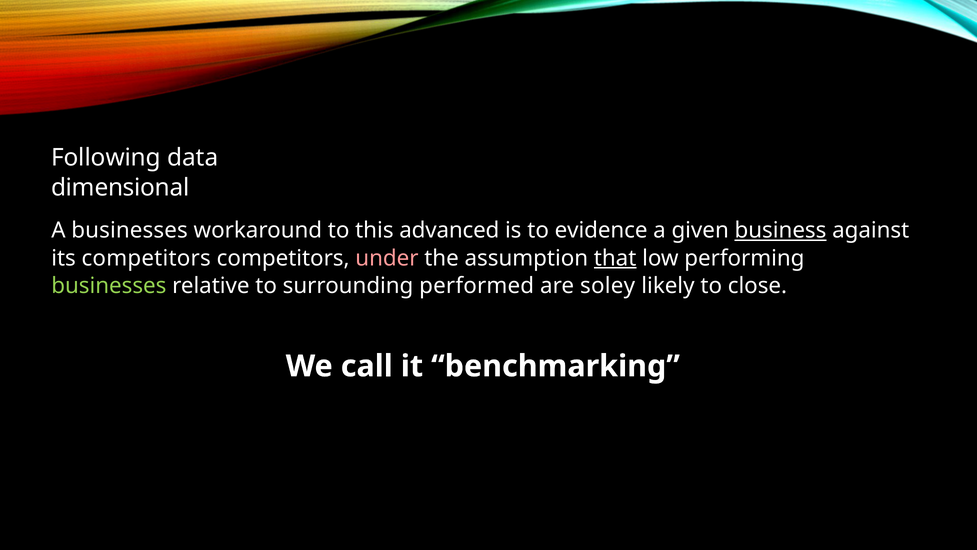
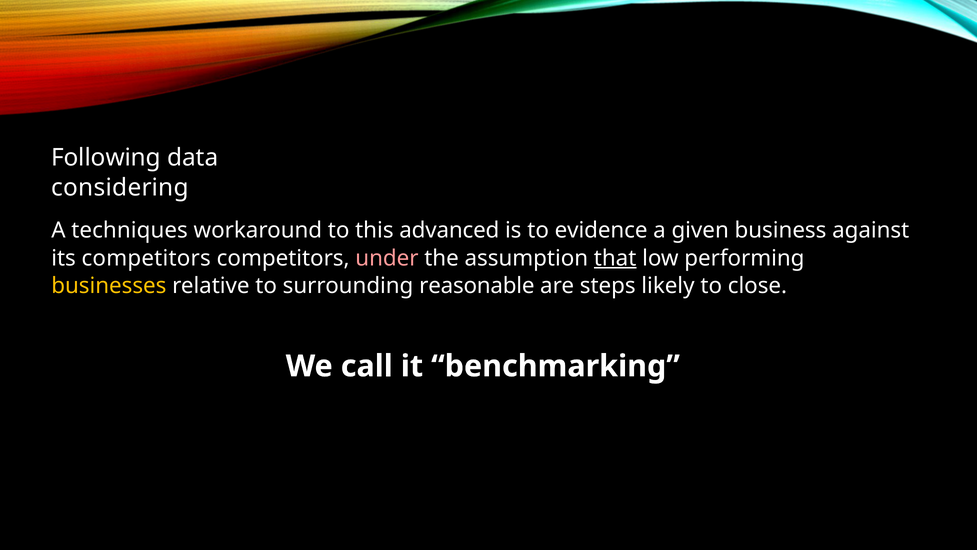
dimensional: dimensional -> considering (120, 188)
A businesses: businesses -> techniques (130, 230)
business underline: present -> none (780, 230)
businesses colour: light green -> yellow (109, 285)
performed: performed -> reasonable (477, 285)
soley: soley -> steps (608, 285)
